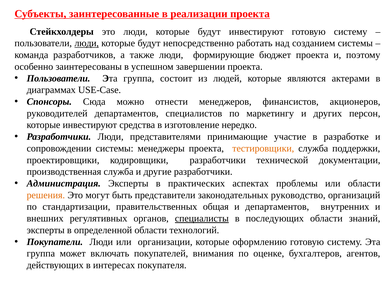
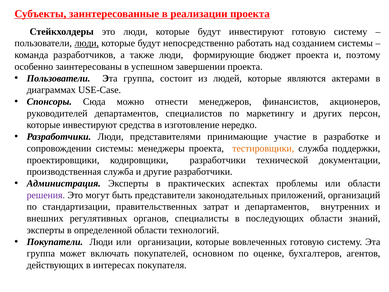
решения colour: orange -> purple (46, 195)
руководство: руководство -> приложений (298, 195)
общая: общая -> затрат (216, 207)
специалисты underline: present -> none (202, 218)
оформлению: оформлению -> вовлеченных (260, 242)
внимания: внимания -> основном (213, 253)
